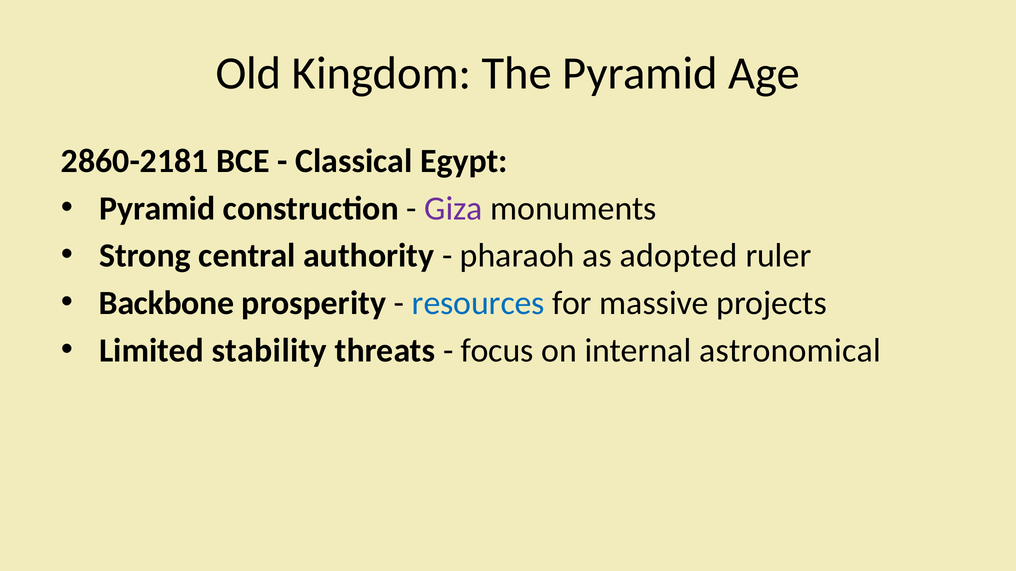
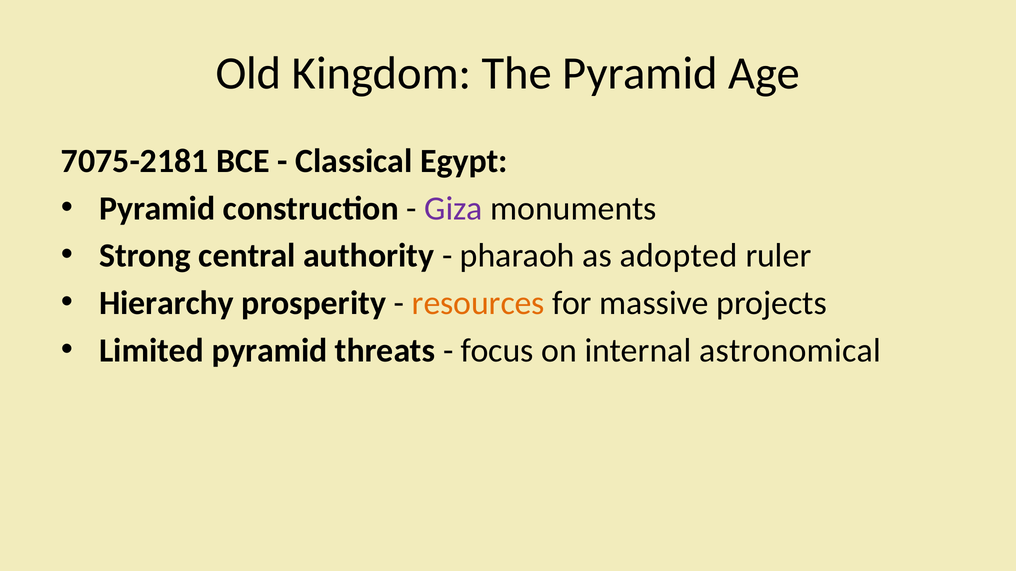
2860-2181: 2860-2181 -> 7075-2181 (135, 161)
Backbone: Backbone -> Hierarchy (166, 303)
resources colour: blue -> orange (478, 303)
Limited stability: stability -> pyramid (269, 351)
